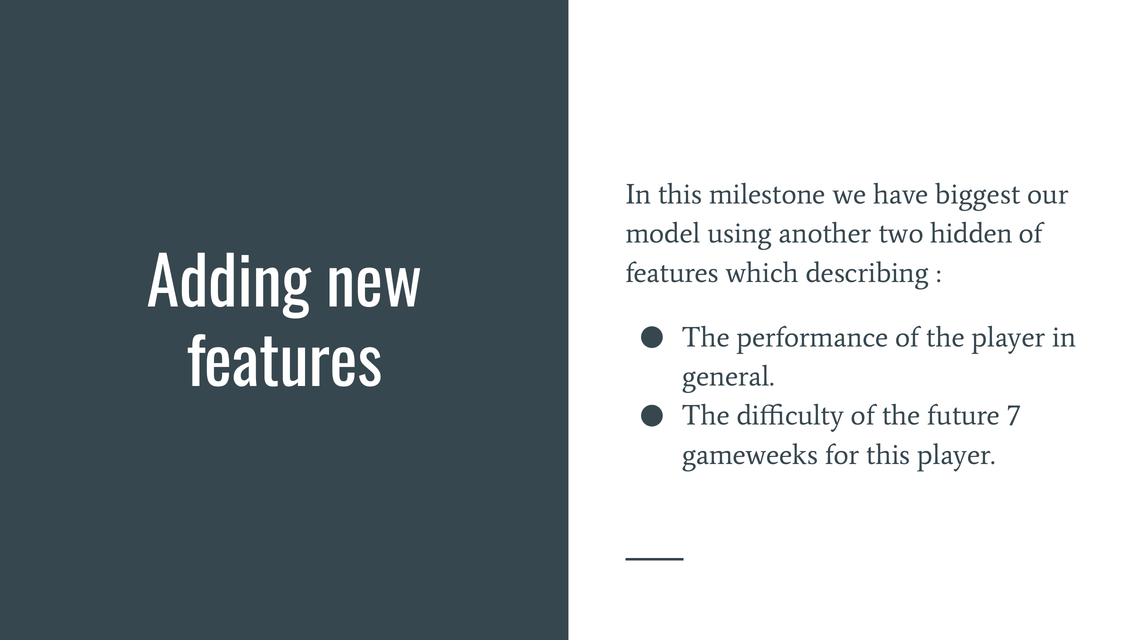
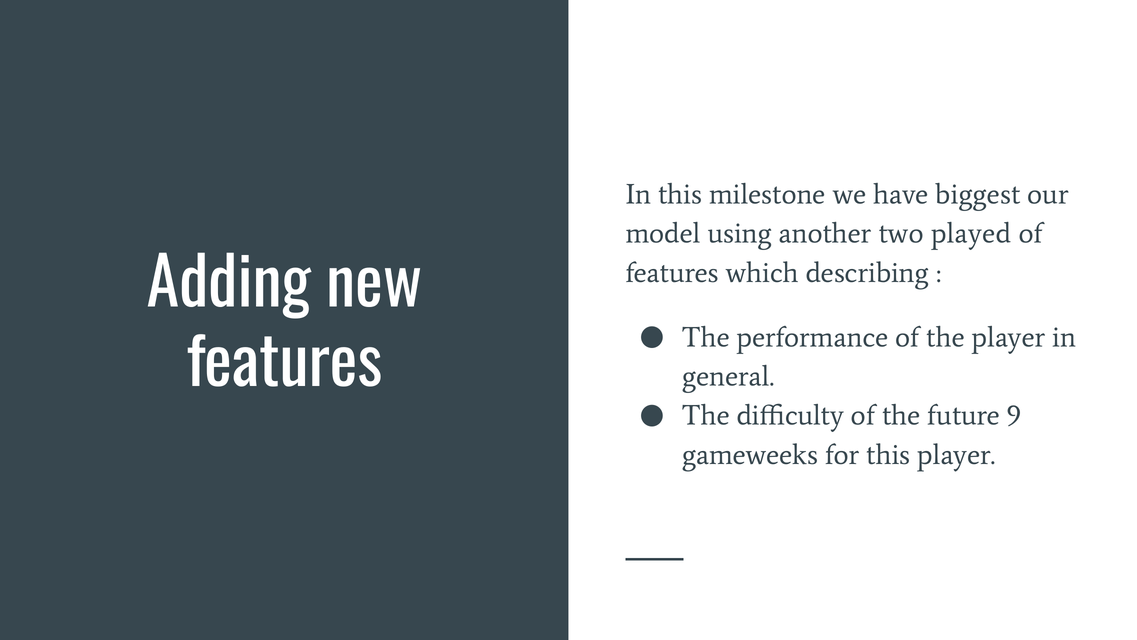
hidden: hidden -> played (971, 233)
7: 7 -> 9 (1014, 415)
